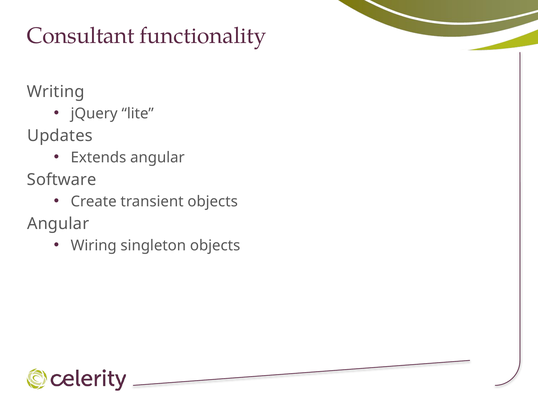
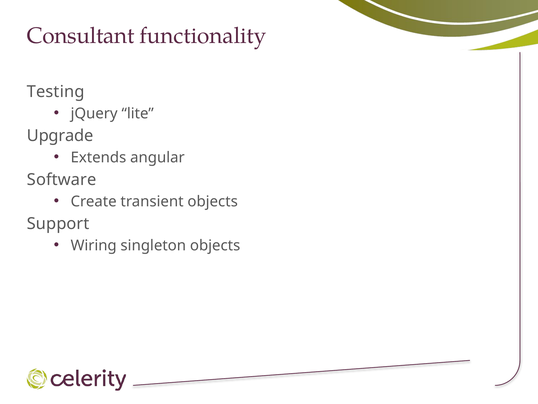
Writing: Writing -> Testing (56, 92)
Updates: Updates -> Upgrade (60, 136)
Angular: Angular -> Support (58, 224)
